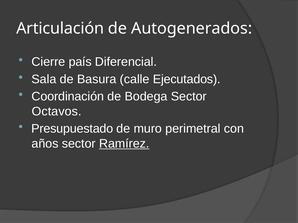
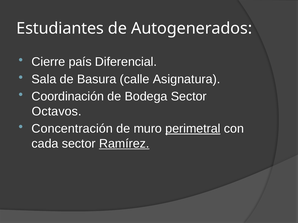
Articulación: Articulación -> Estudiantes (60, 28)
Ejecutados: Ejecutados -> Asignatura (187, 79)
Presupuestado: Presupuestado -> Concentración (72, 129)
perimetral underline: none -> present (193, 129)
años: años -> cada (45, 144)
